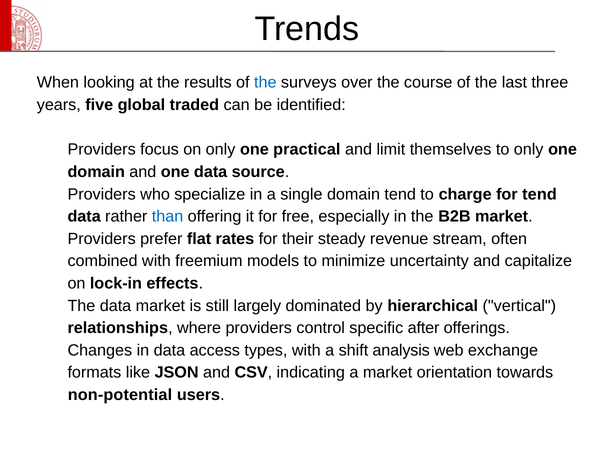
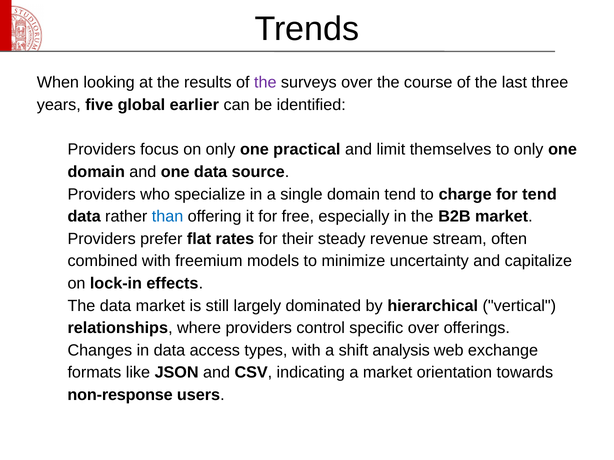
the colour: blue -> purple (265, 83)
traded: traded -> earlier (194, 105)
specific after: after -> over (424, 328)
non-potential: non-potential -> non-response (120, 395)
